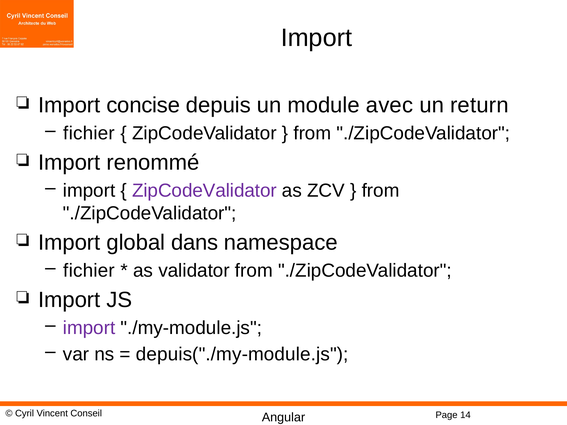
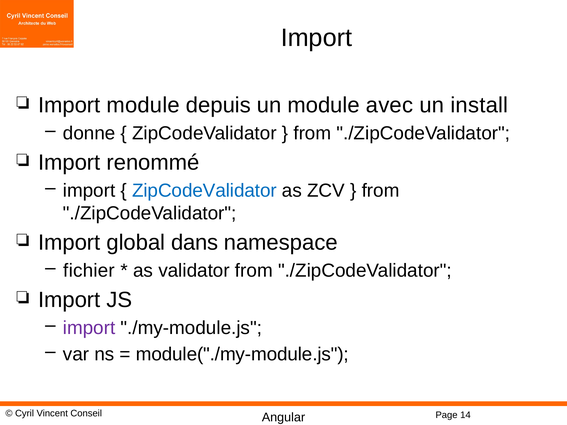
Import concise: concise -> module (143, 105)
return: return -> install (479, 105)
fichier: fichier -> donne (89, 133)
ZipCodeValidator colour: purple -> blue (204, 191)
depuis("./my-module.js: depuis("./my-module.js -> module("./my-module.js (242, 355)
